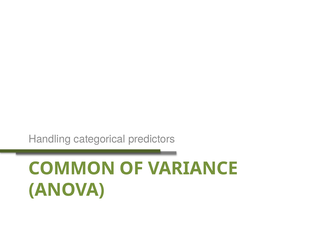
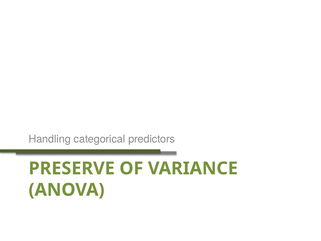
COMMON: COMMON -> PRESERVE (72, 168)
